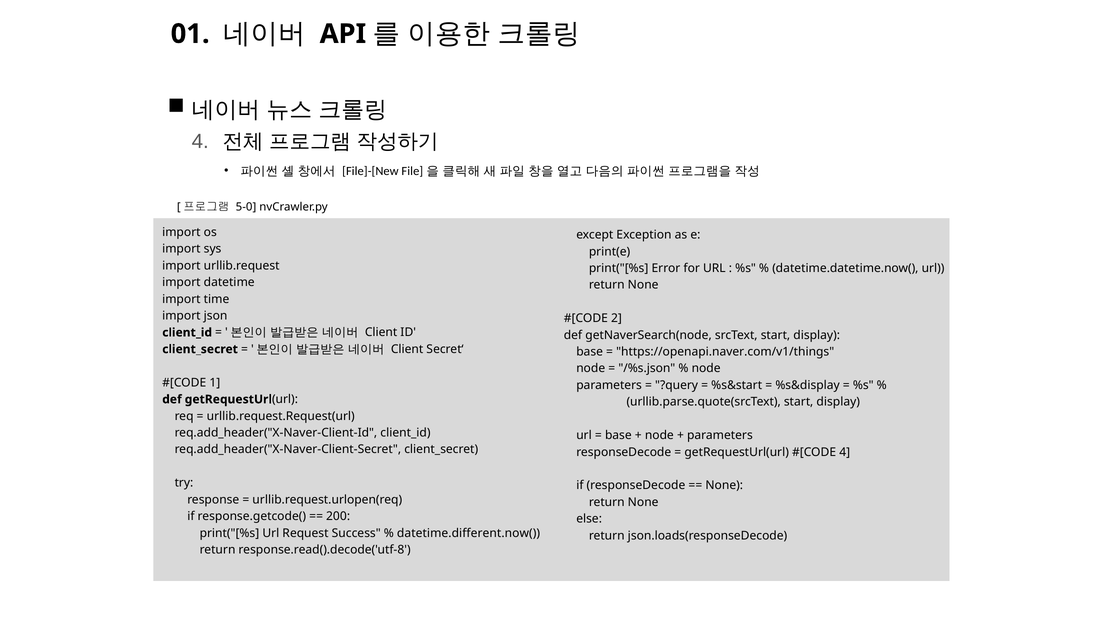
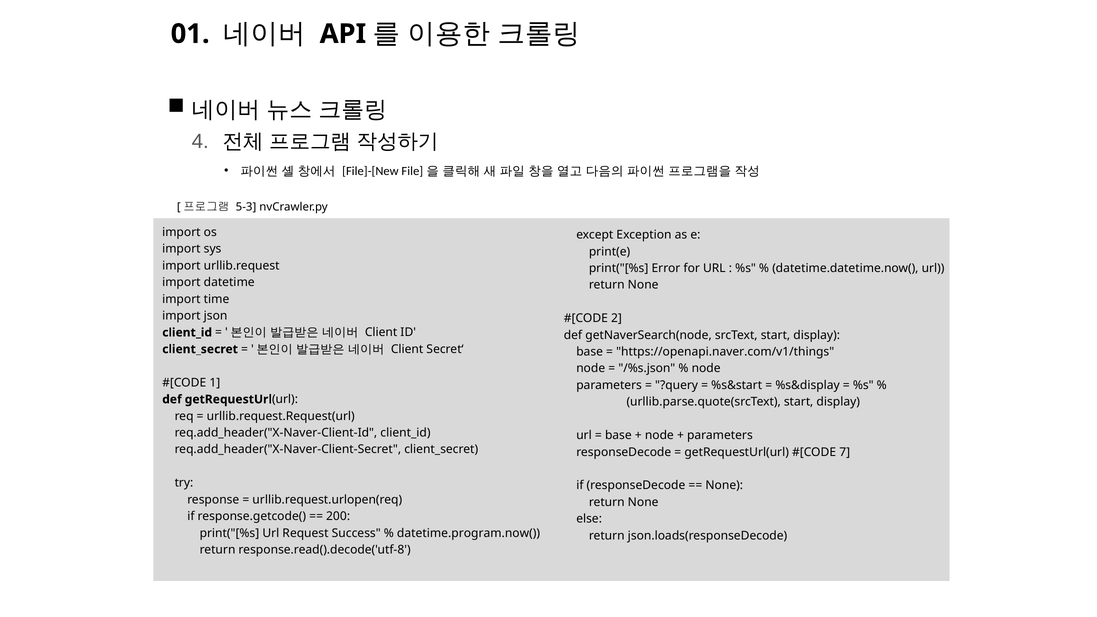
5-0: 5-0 -> 5-3 (246, 207)
4: 4 -> 7 (845, 452)
datetime.different.now(: datetime.different.now( -> datetime.program.now( (469, 533)
